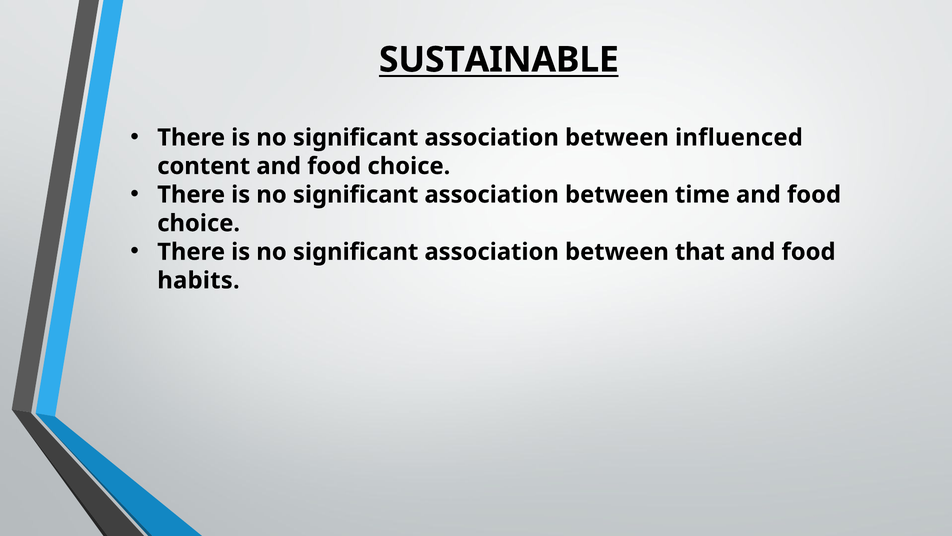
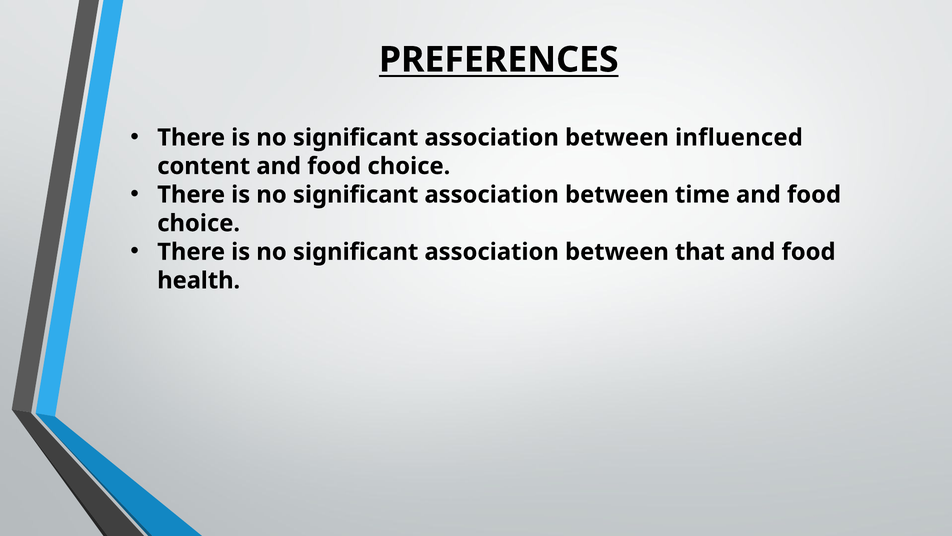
SUSTAINABLE: SUSTAINABLE -> PREFERENCES (499, 60)
habits: habits -> health (199, 280)
